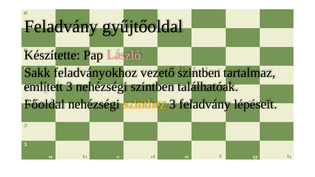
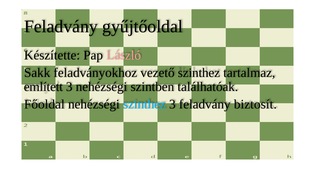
vezető szintben: szintben -> szinthez (199, 73)
szinthez colour: yellow -> light blue (144, 104)
lépéseit: lépéseit -> biztosít (255, 104)
